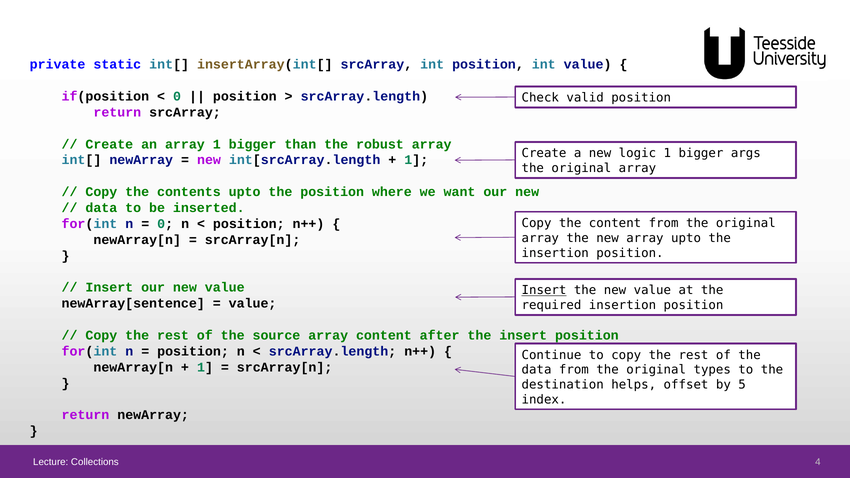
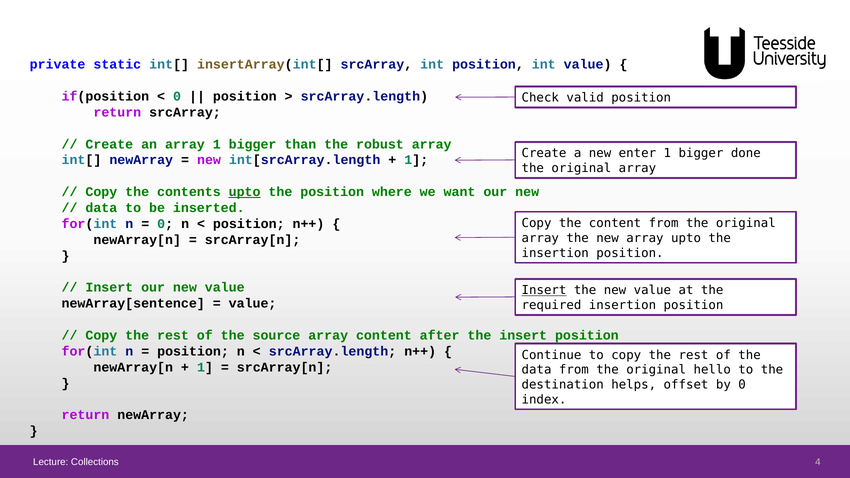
logic: logic -> enter (637, 153)
args: args -> done (746, 153)
upto underline: none -> present (245, 192)
types: types -> hello (712, 370)
by 5: 5 -> 0 (742, 385)
